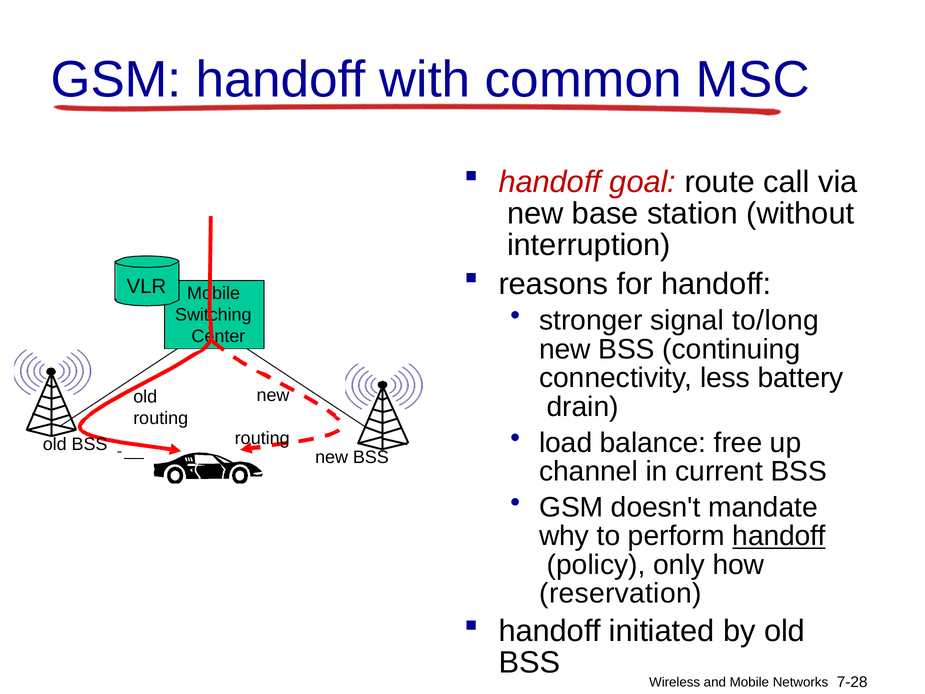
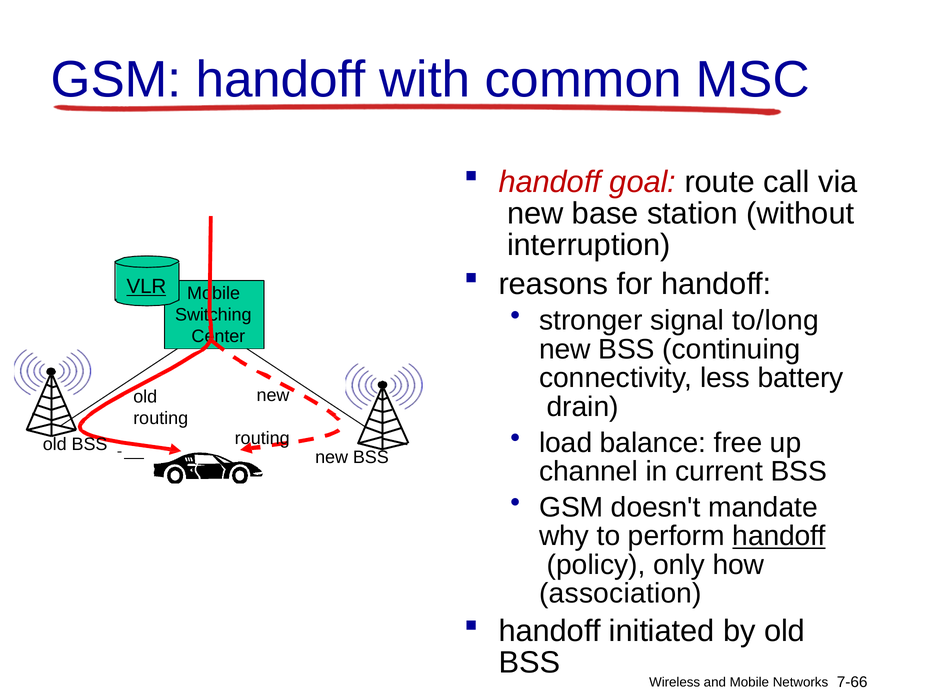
VLR underline: none -> present (146, 287)
reservation: reservation -> association (620, 593)
7-28: 7-28 -> 7-66 (852, 682)
